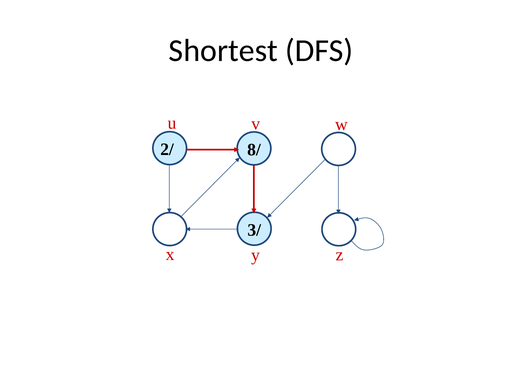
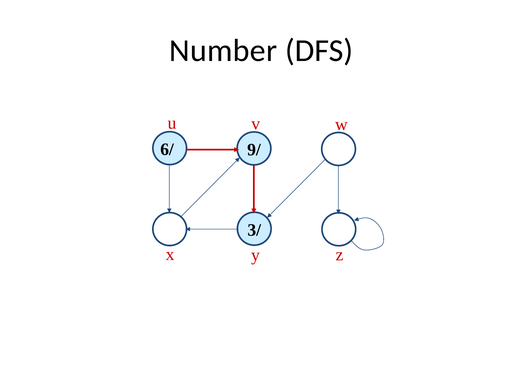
Shortest: Shortest -> Number (223, 51)
2/: 2/ -> 6/ (167, 149)
8/: 8/ -> 9/ (254, 149)
